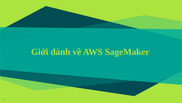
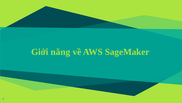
dành: dành -> năng (60, 52)
